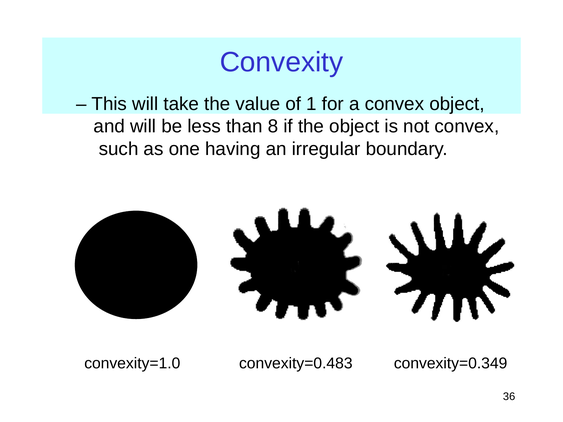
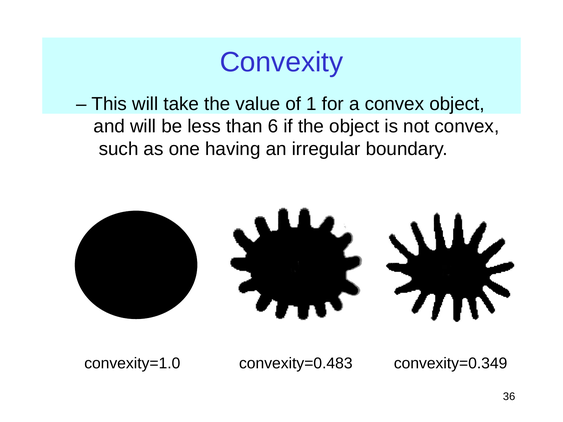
8: 8 -> 6 (273, 126)
